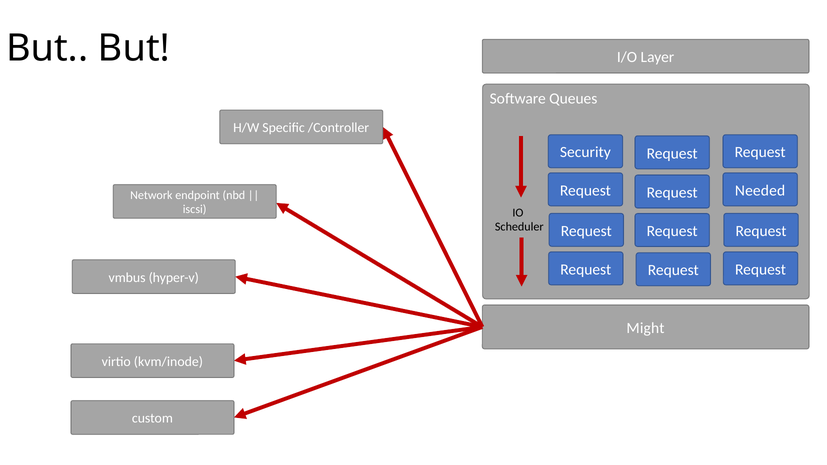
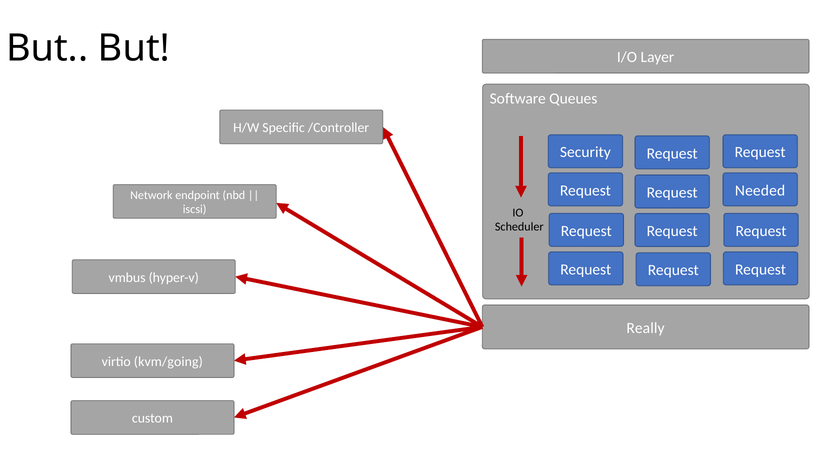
Might: Might -> Really (646, 328)
kvm/inode: kvm/inode -> kvm/going (168, 362)
